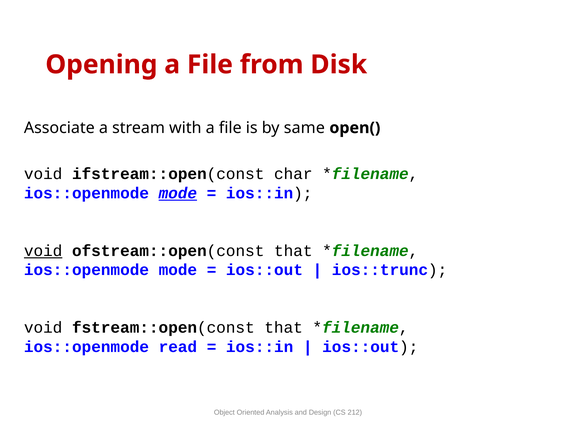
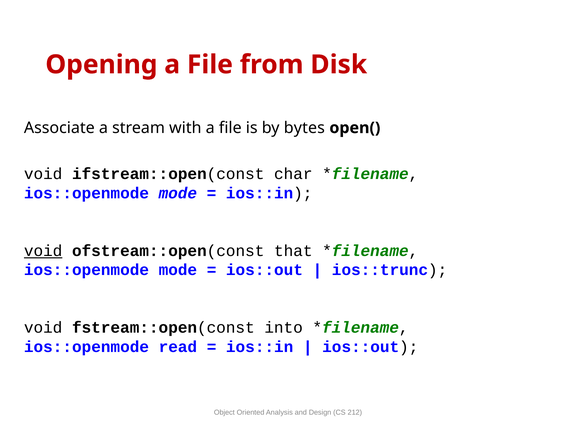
same: same -> bytes (304, 128)
mode underline: present -> none (178, 193)
fstream::open(const that: that -> into (284, 328)
